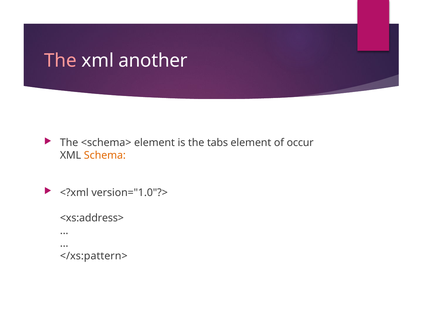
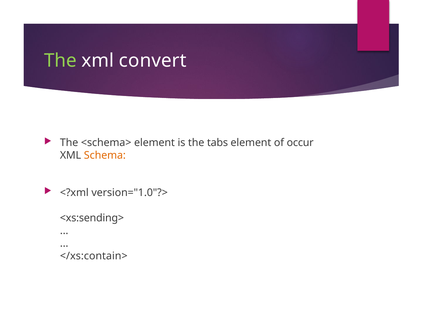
The colour: pink -> light green (60, 60)
another: another -> convert (153, 60)
<xs:address>: <xs:address> -> <xs:sending> (92, 218)
</xs:pattern>: </xs:pattern> -> </xs:contain> (94, 256)
